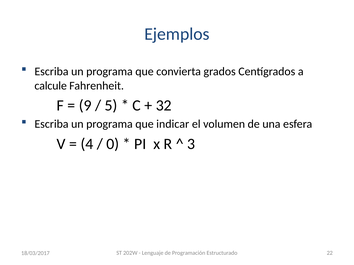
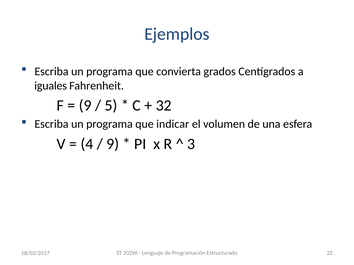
calcule: calcule -> iguales (51, 86)
0: 0 -> 9 (113, 144)
